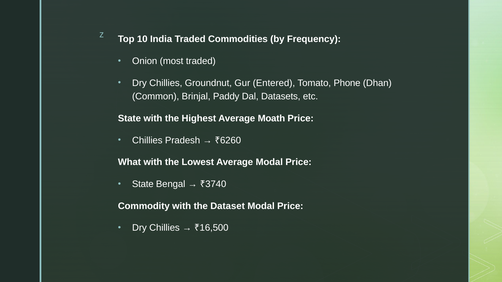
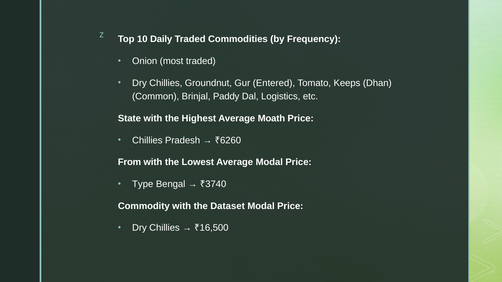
India: India -> Daily (161, 39)
Phone: Phone -> Keeps (347, 83)
Datasets: Datasets -> Logistics (281, 97)
What: What -> From (129, 162)
State: State -> Type (143, 184)
